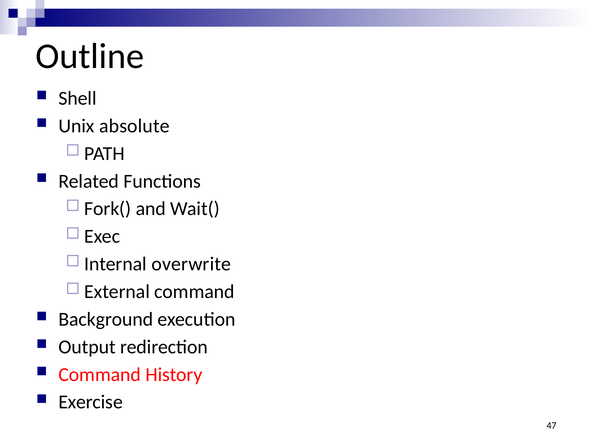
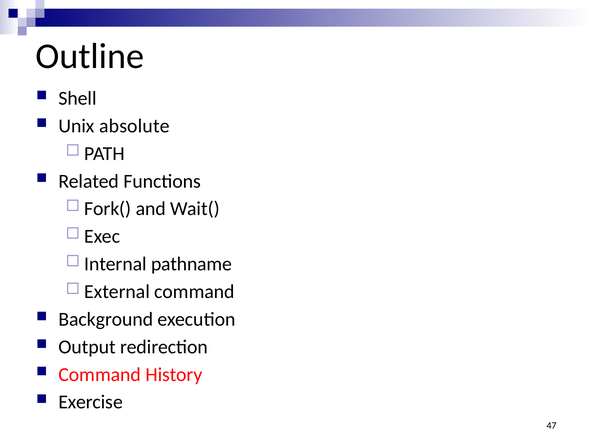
overwrite: overwrite -> pathname (191, 264)
